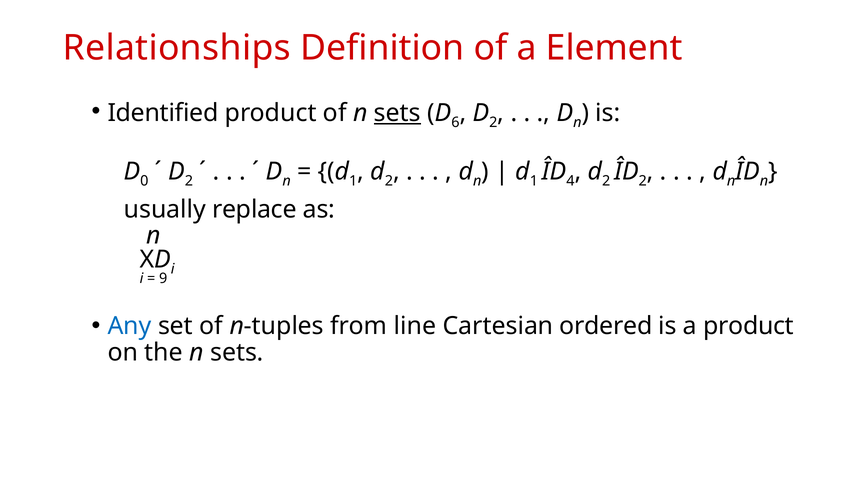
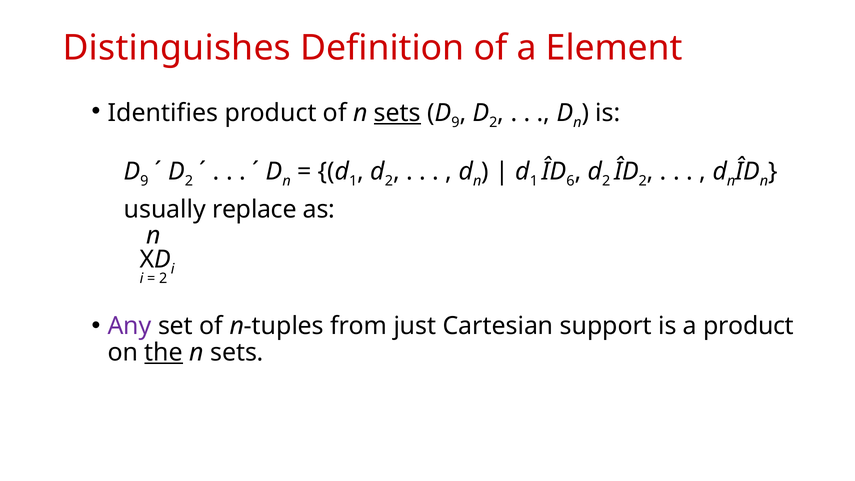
Relationships: Relationships -> Distinguishes (177, 48)
Identified: Identified -> Identifies (163, 113)
6: 6 -> 9 (455, 122)
0: 0 -> 9 (144, 181)
4: 4 -> 6 (570, 181)
9: 9 -> 2 (163, 278)
Any colour: blue -> purple (130, 326)
line: line -> just (415, 326)
ordered: ordered -> support (606, 326)
the underline: none -> present (164, 353)
